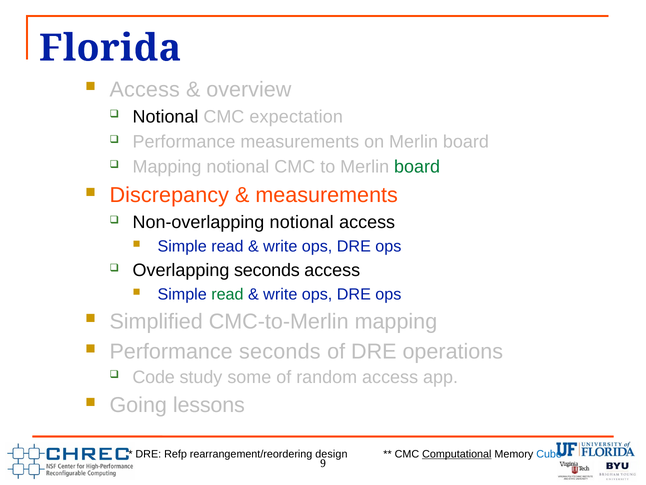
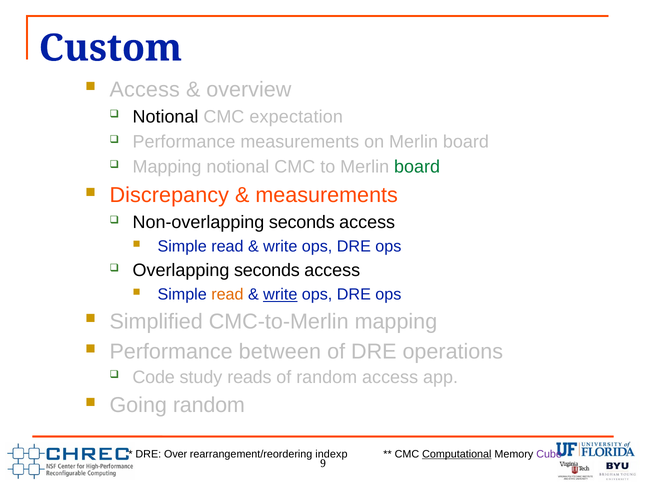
Florida: Florida -> Custom (110, 48)
Non-overlapping notional: notional -> seconds (302, 222)
read colour: green -> orange (227, 294)
write underline: none -> present (280, 294)
Performance seconds: seconds -> between (280, 351)
some: some -> reads (249, 377)
Going lessons: lessons -> random (209, 405)
Refp: Refp -> Over (176, 454)
design: design -> indexp (331, 454)
Cube colour: blue -> purple (549, 454)
